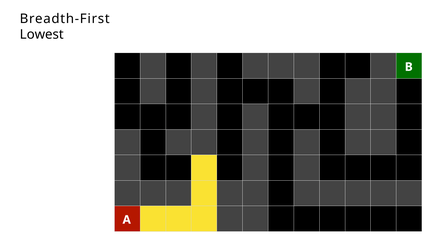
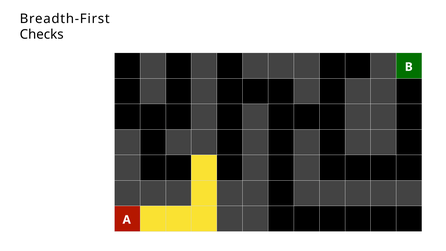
Lowest: Lowest -> Checks (42, 35)
